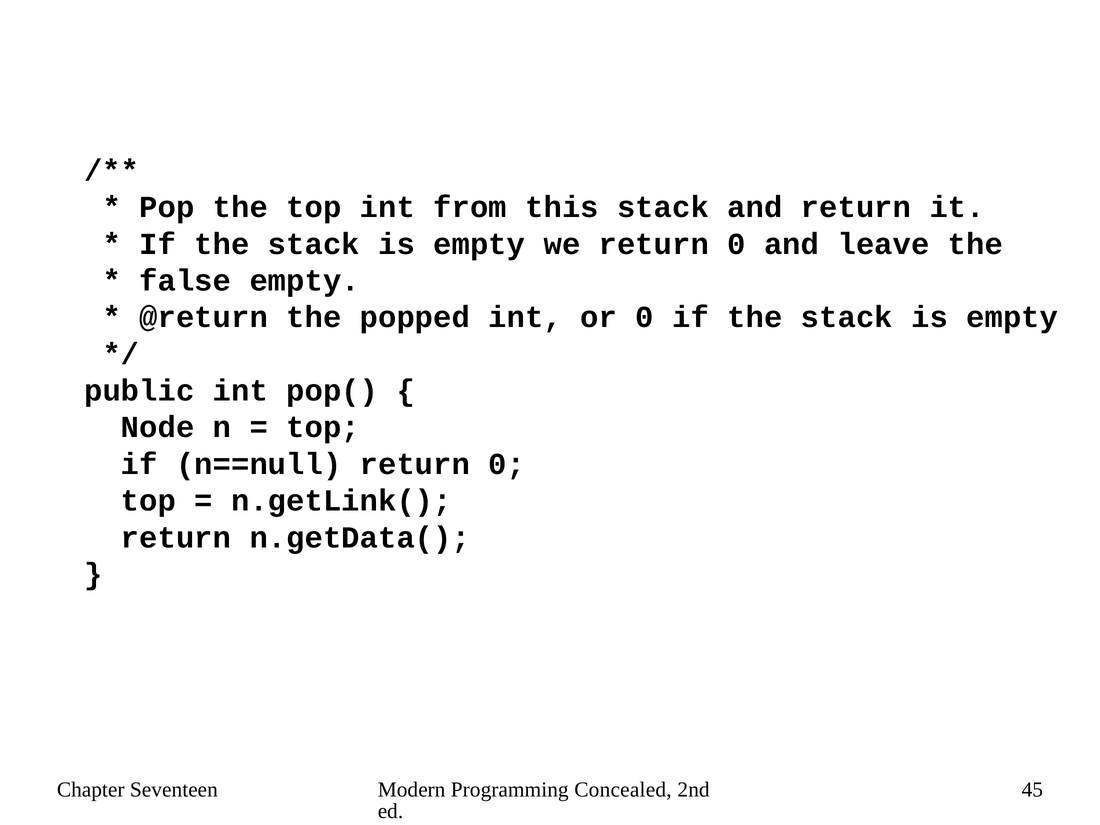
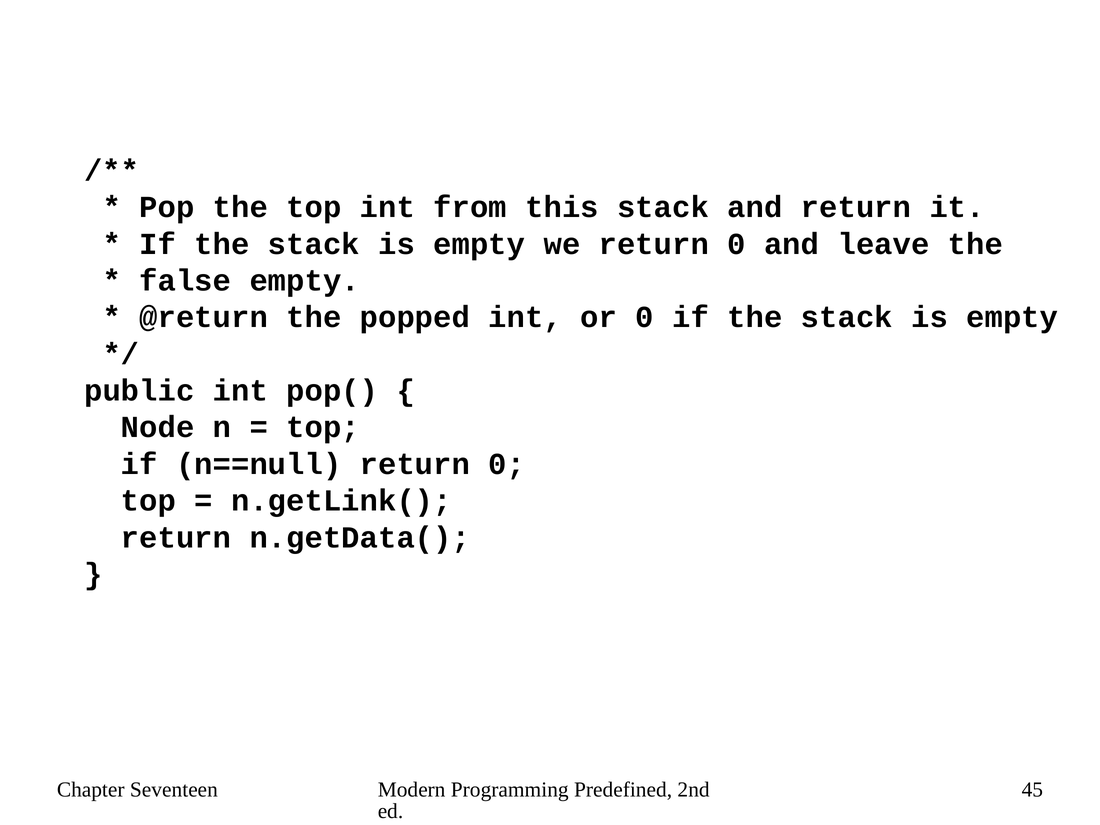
Concealed: Concealed -> Predefined (623, 790)
